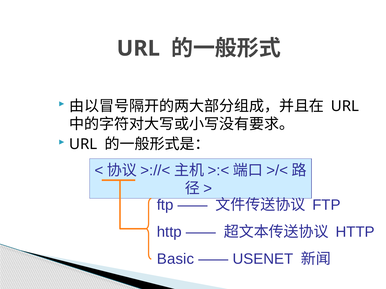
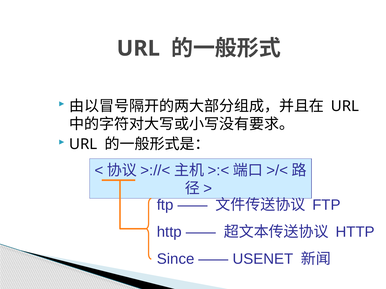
Basic: Basic -> Since (176, 259)
